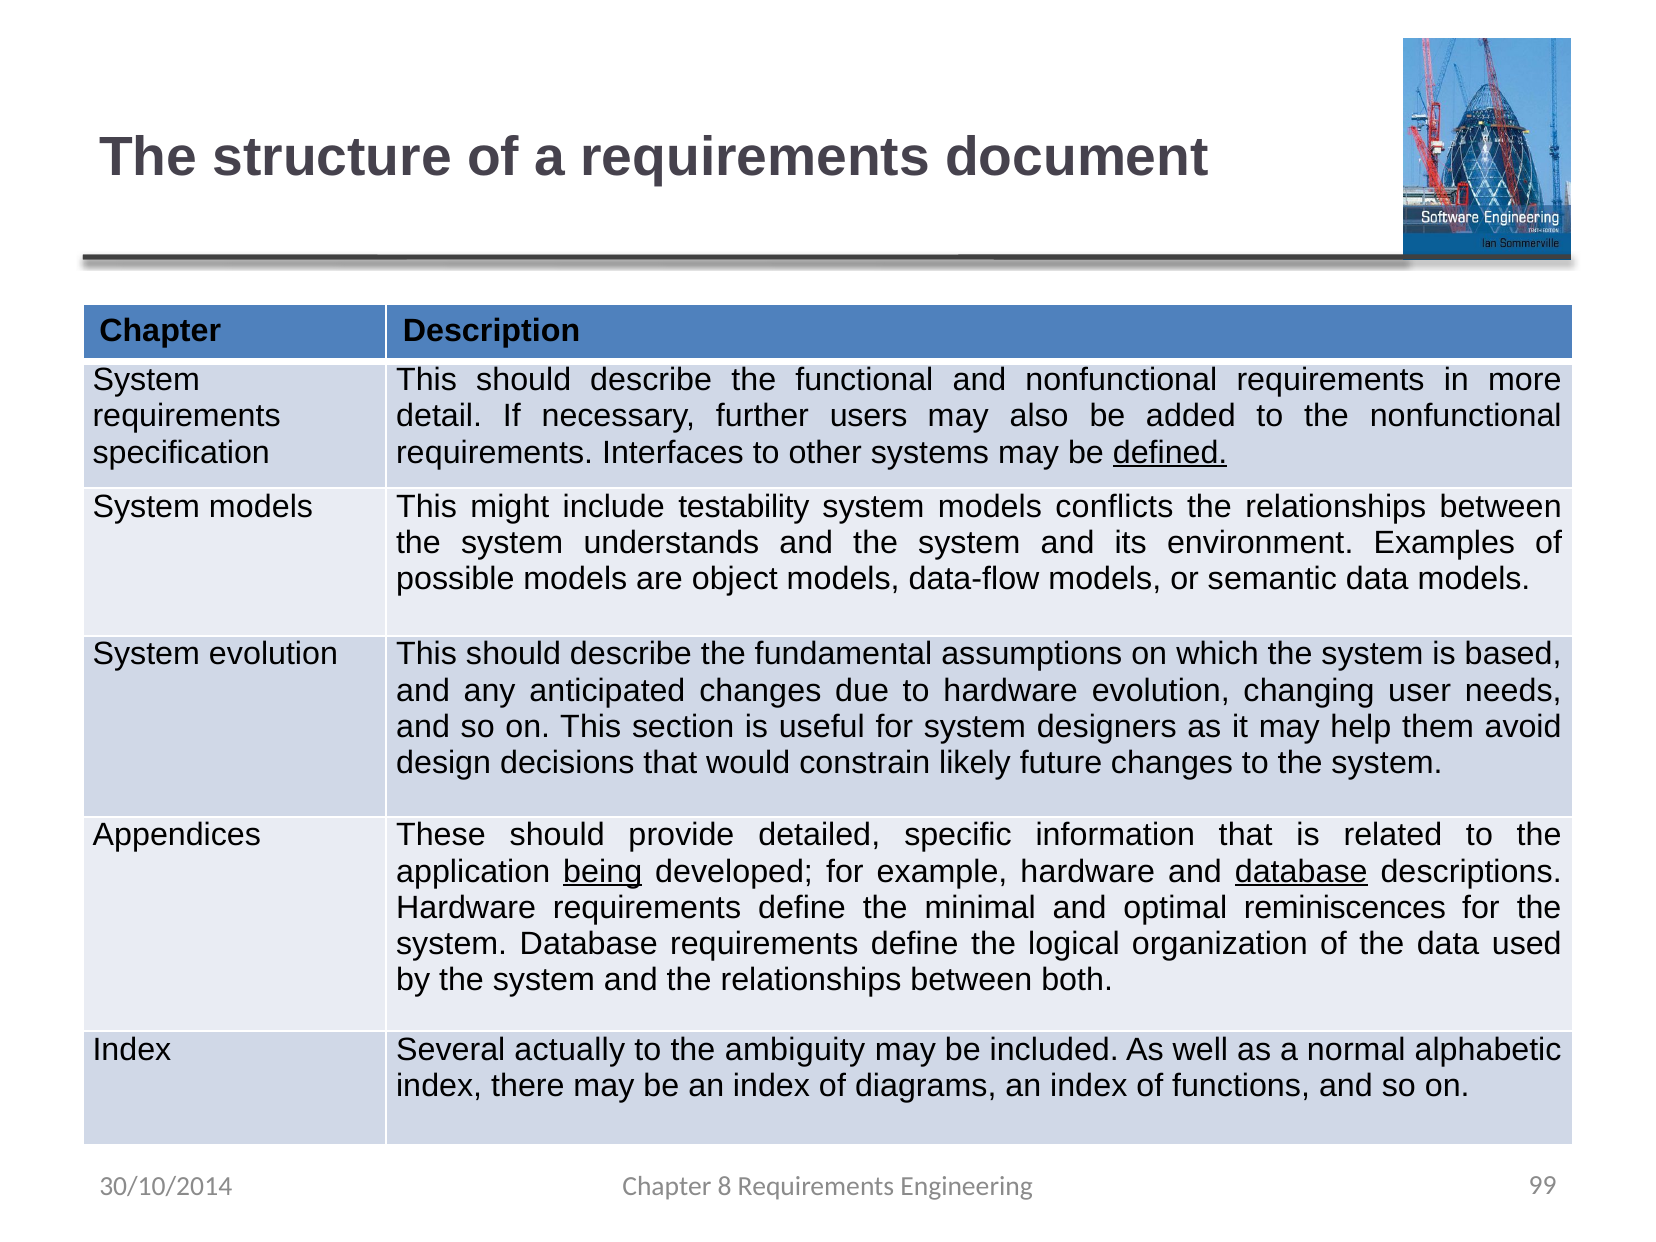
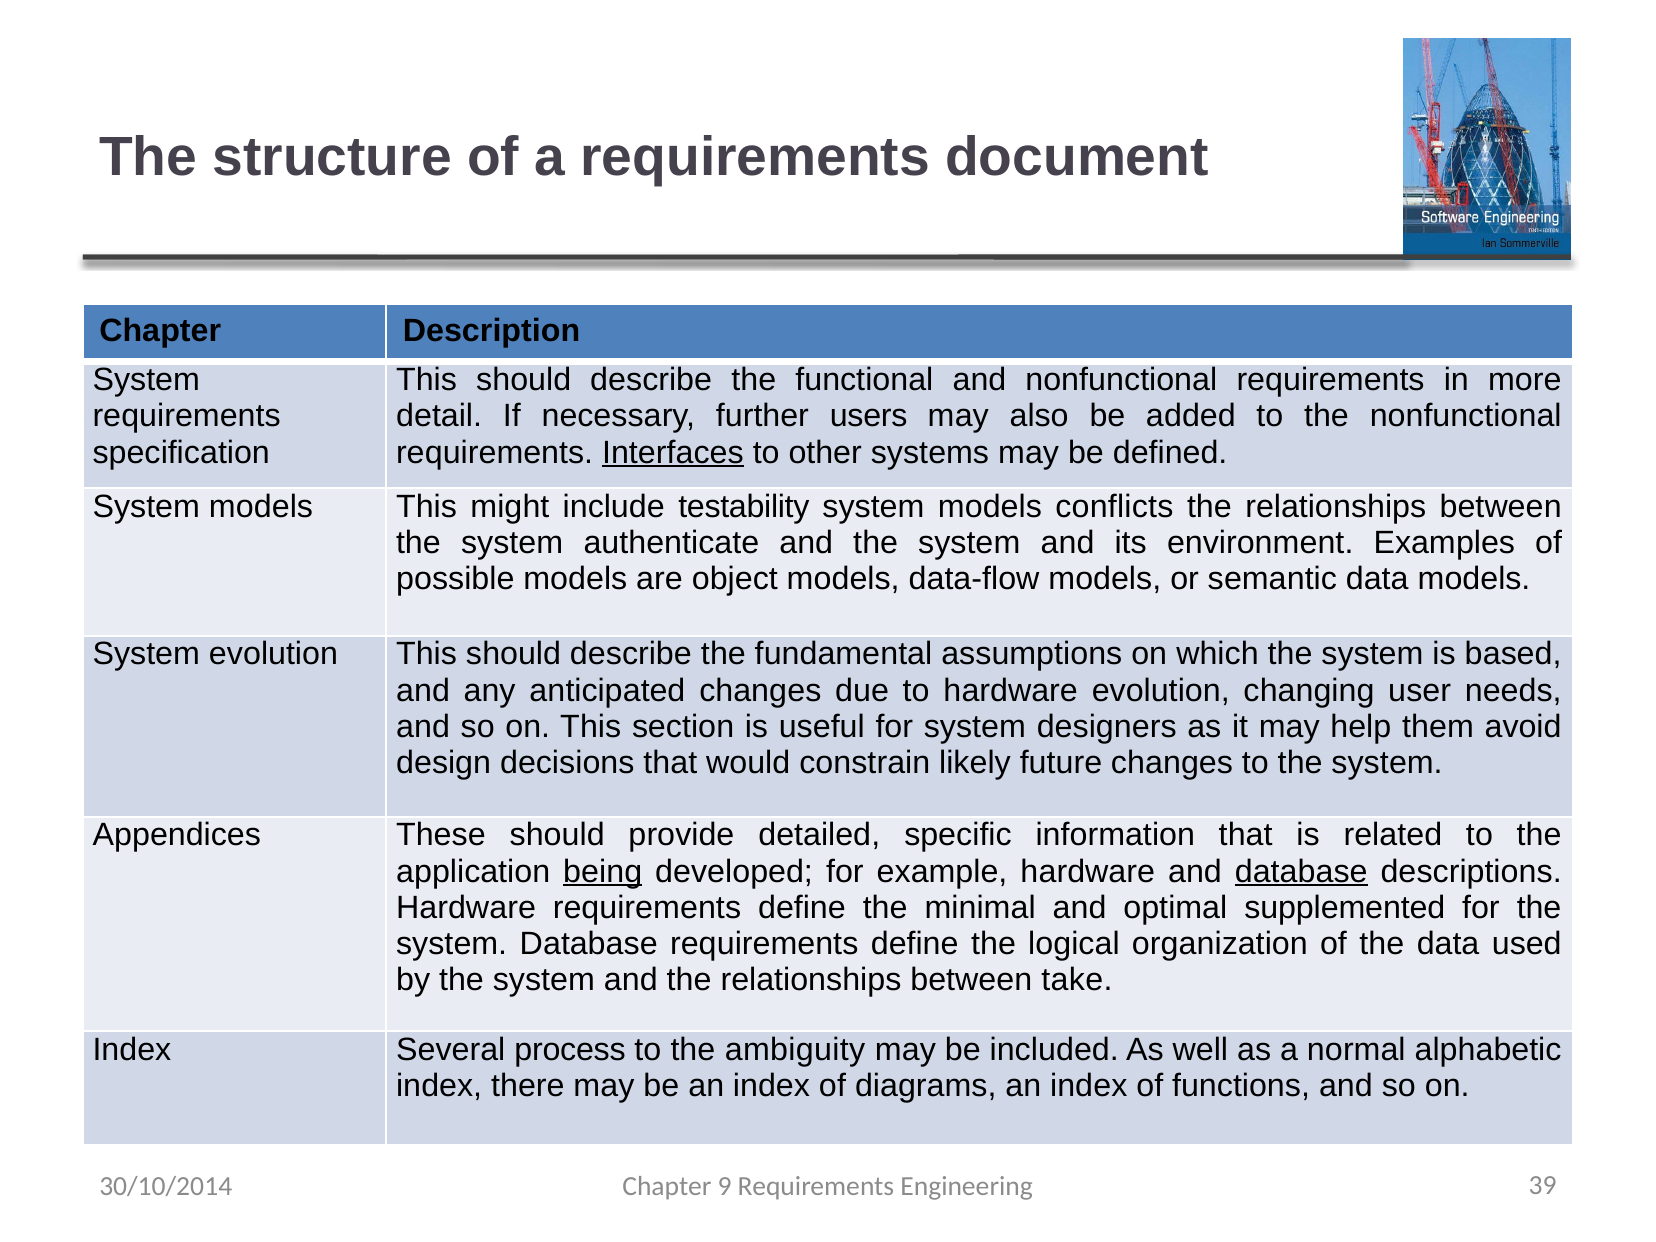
Interfaces underline: none -> present (673, 453)
defined underline: present -> none (1170, 453)
understands: understands -> authenticate (671, 543)
reminiscences: reminiscences -> supplemented (1345, 908)
both: both -> take (1077, 980)
actually: actually -> process (570, 1050)
8: 8 -> 9 (725, 1186)
99: 99 -> 39 (1543, 1186)
